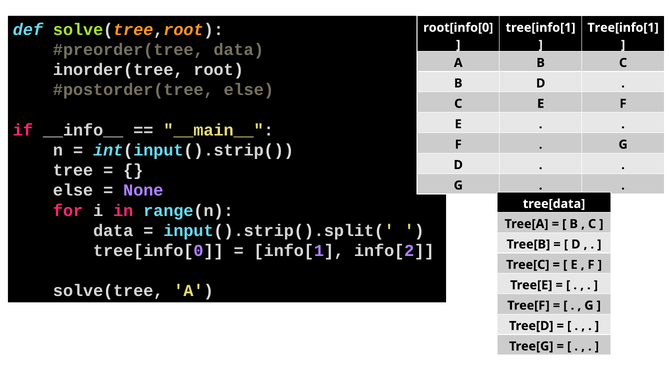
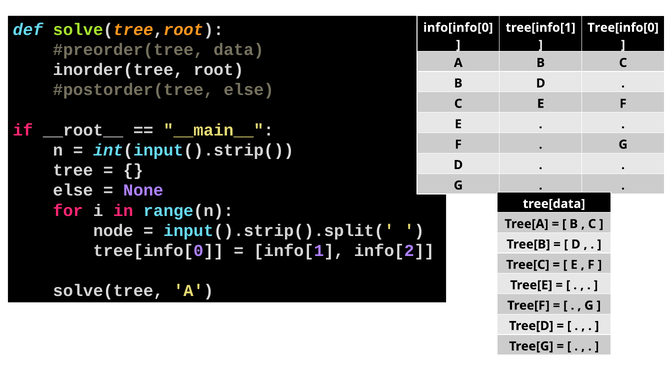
root[info[0: root[info[0 -> info[info[0 (458, 28)
Tree[info[1: Tree[info[1 -> Tree[info[0 (623, 28)
__info__: __info__ -> __root__ (83, 130)
data: data -> node (113, 230)
